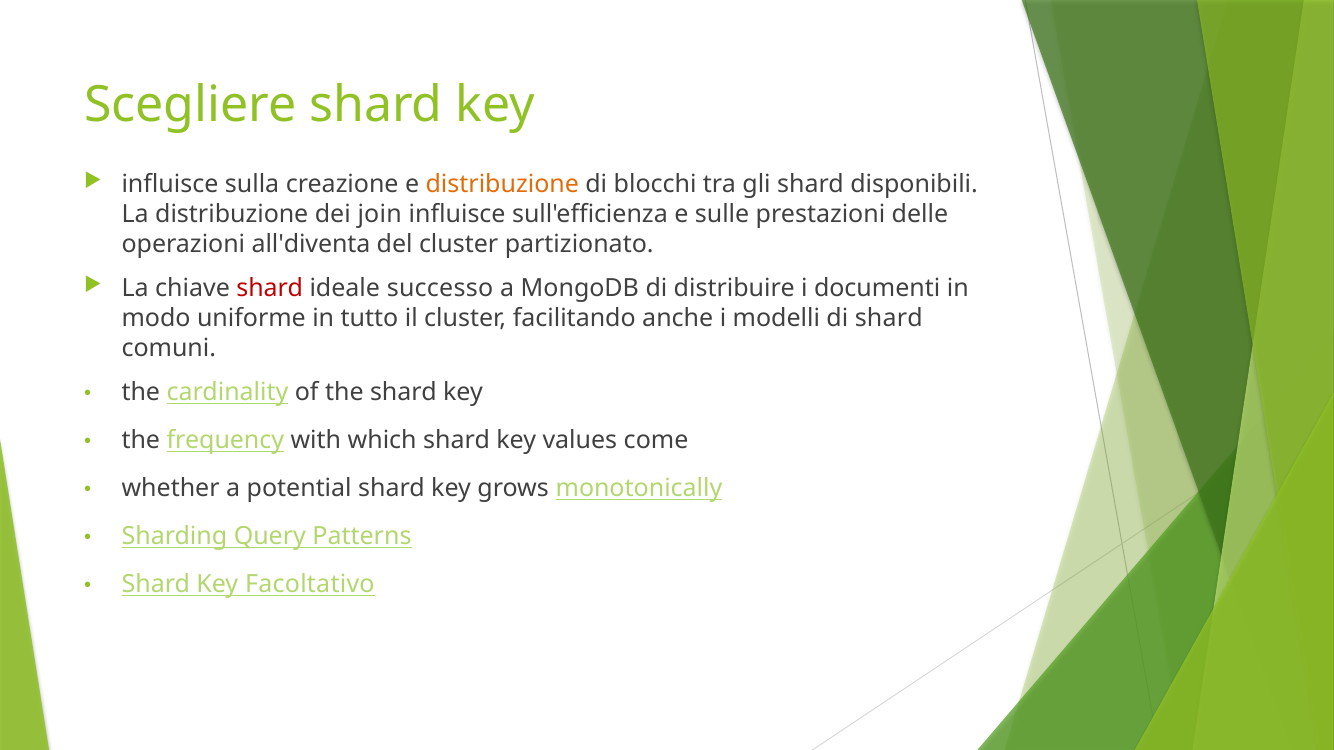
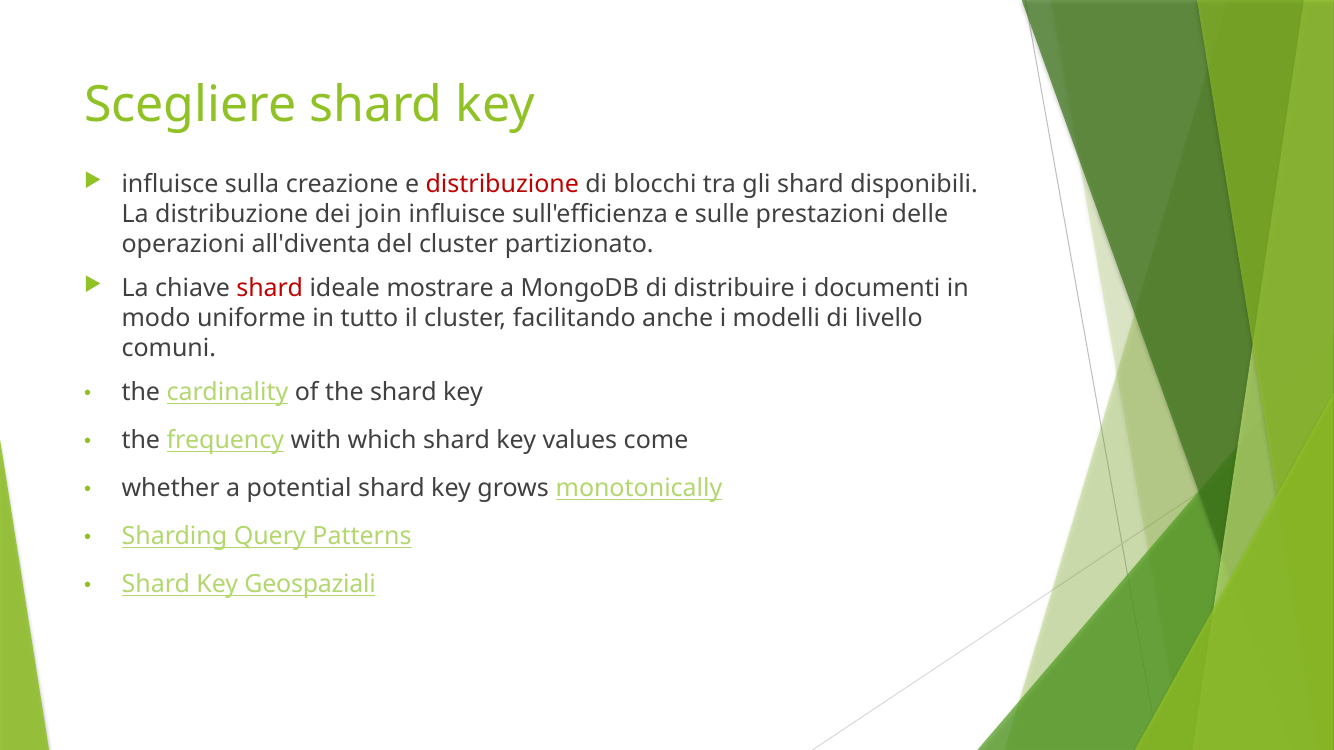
distribuzione colour: orange -> red (502, 185)
successo: successo -> mostrare (440, 289)
di shard: shard -> livello (889, 319)
Facoltativo: Facoltativo -> Geospaziali (310, 584)
